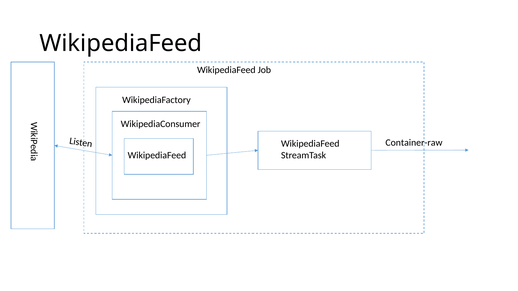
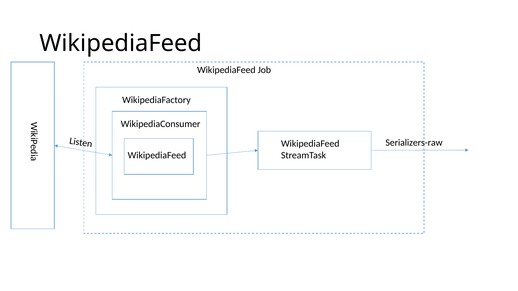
Container-raw: Container-raw -> Serializers-raw (414, 143)
